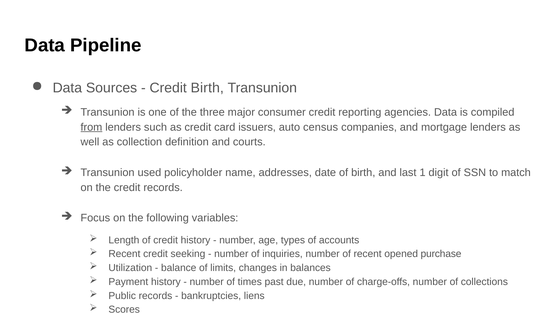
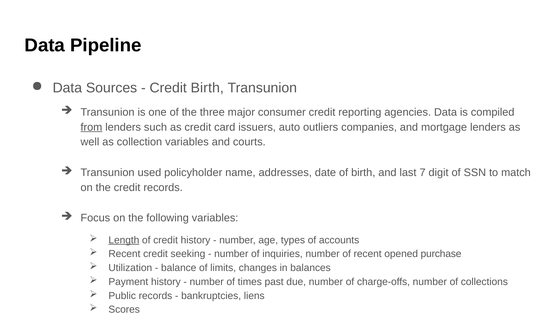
census: census -> outliers (321, 127)
collection definition: definition -> variables (187, 142)
1: 1 -> 7 (423, 173)
Length underline: none -> present (124, 240)
